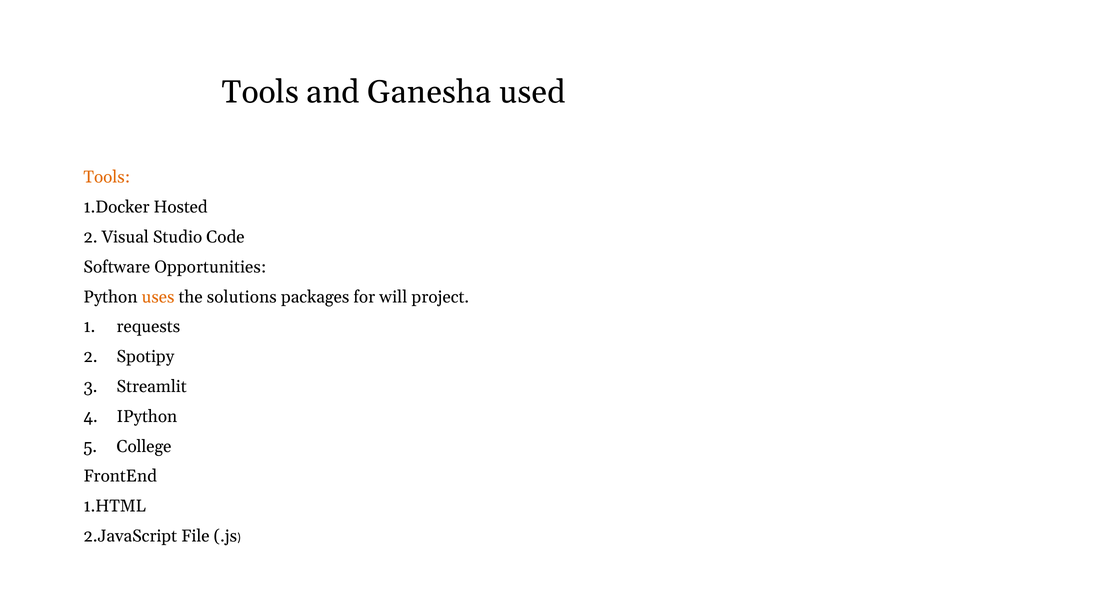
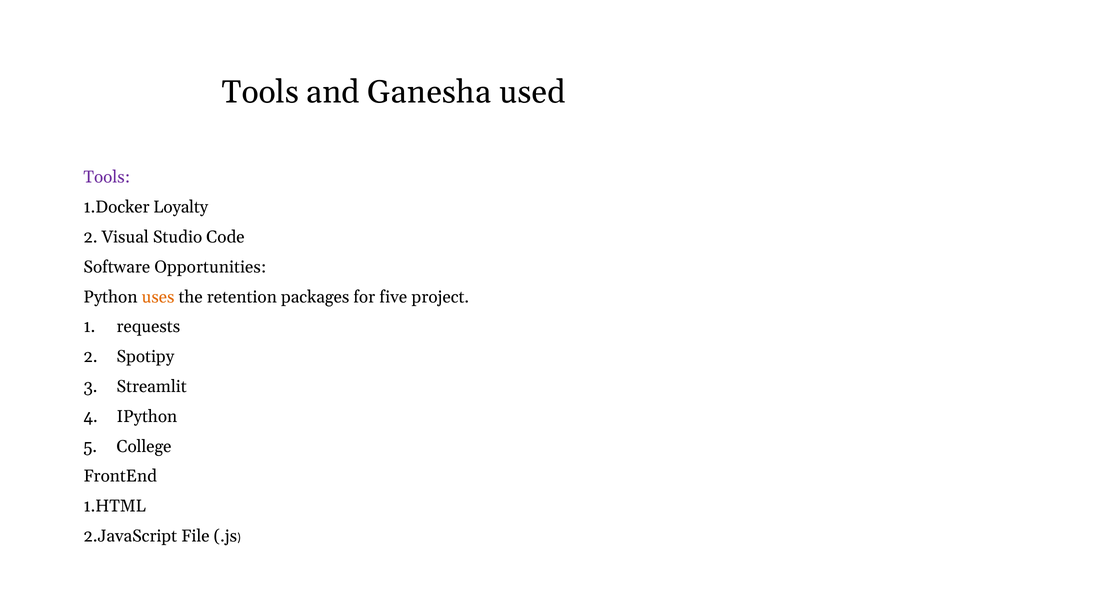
Tools colour: orange -> purple (107, 177)
Hosted: Hosted -> Loyalty (181, 207)
solutions: solutions -> retention (242, 297)
will: will -> five (393, 297)
